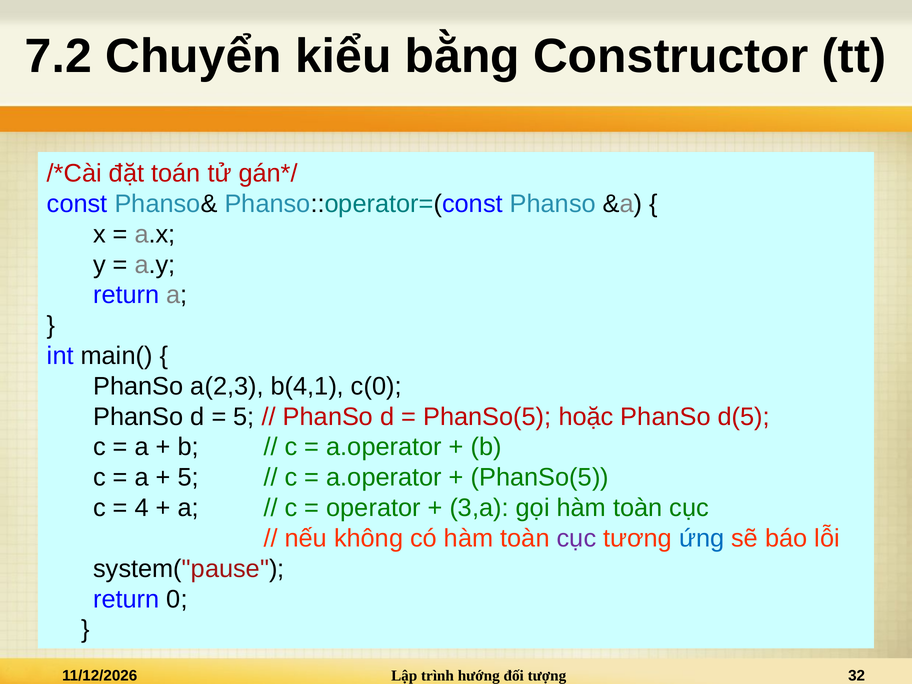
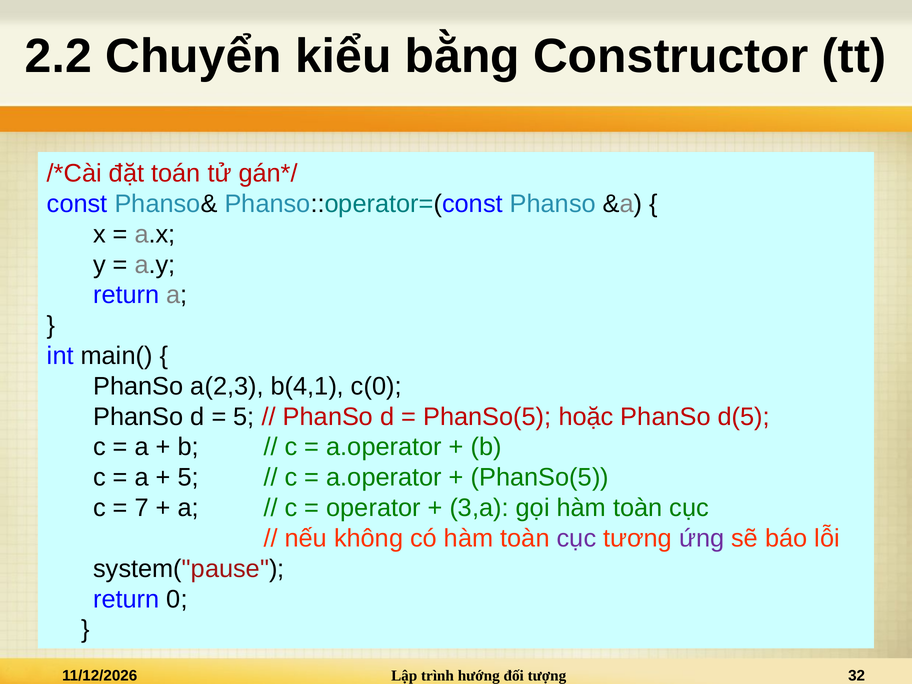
7.2: 7.2 -> 2.2 (58, 57)
4: 4 -> 7 (142, 508)
ứng colour: blue -> purple (702, 538)
